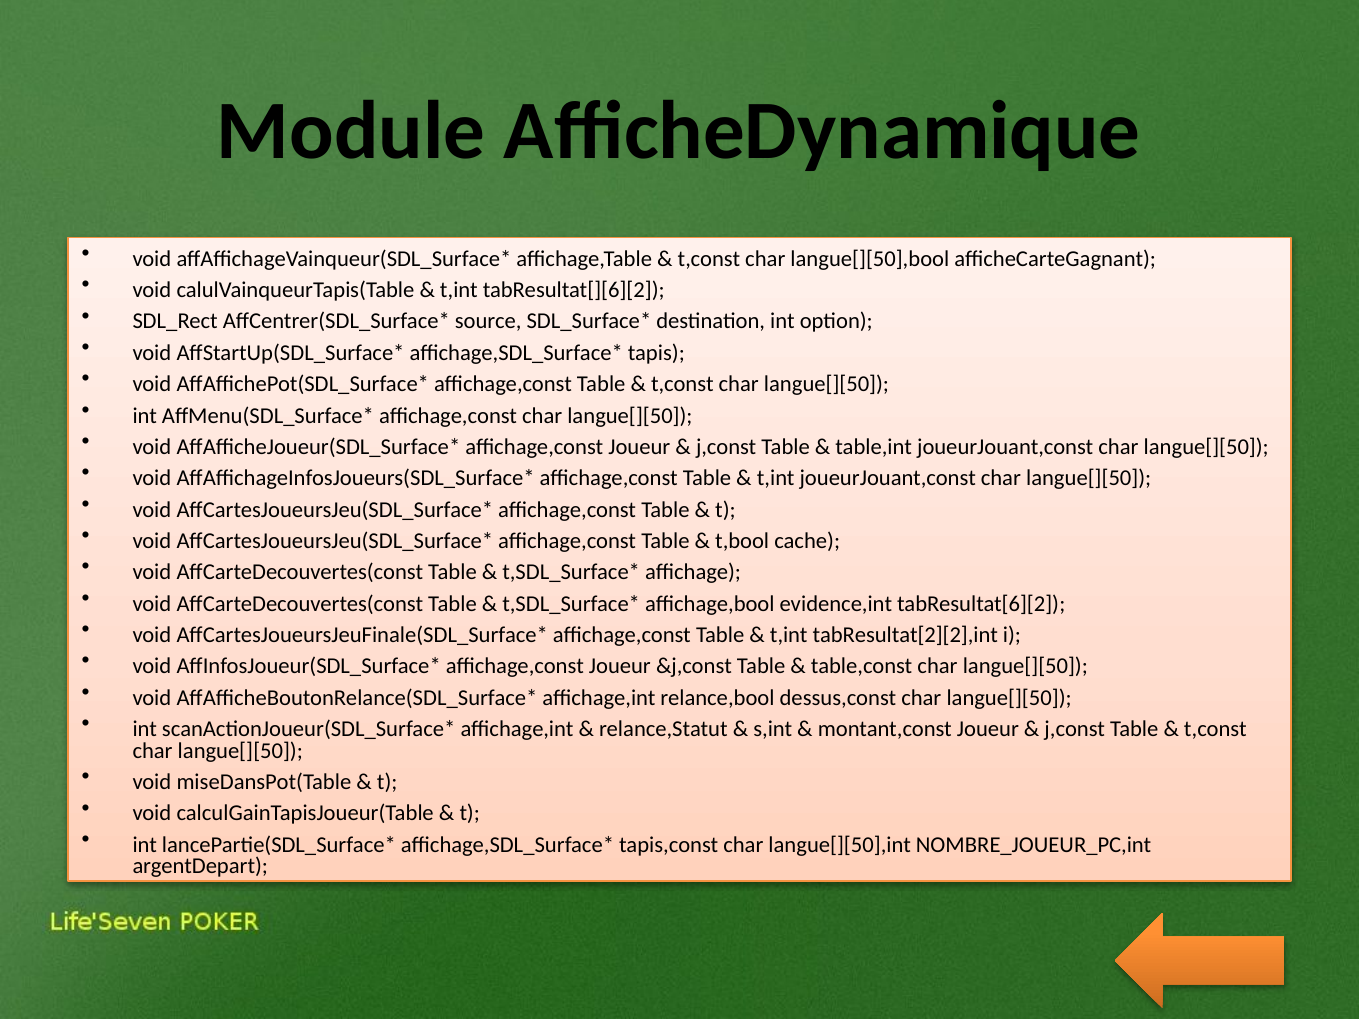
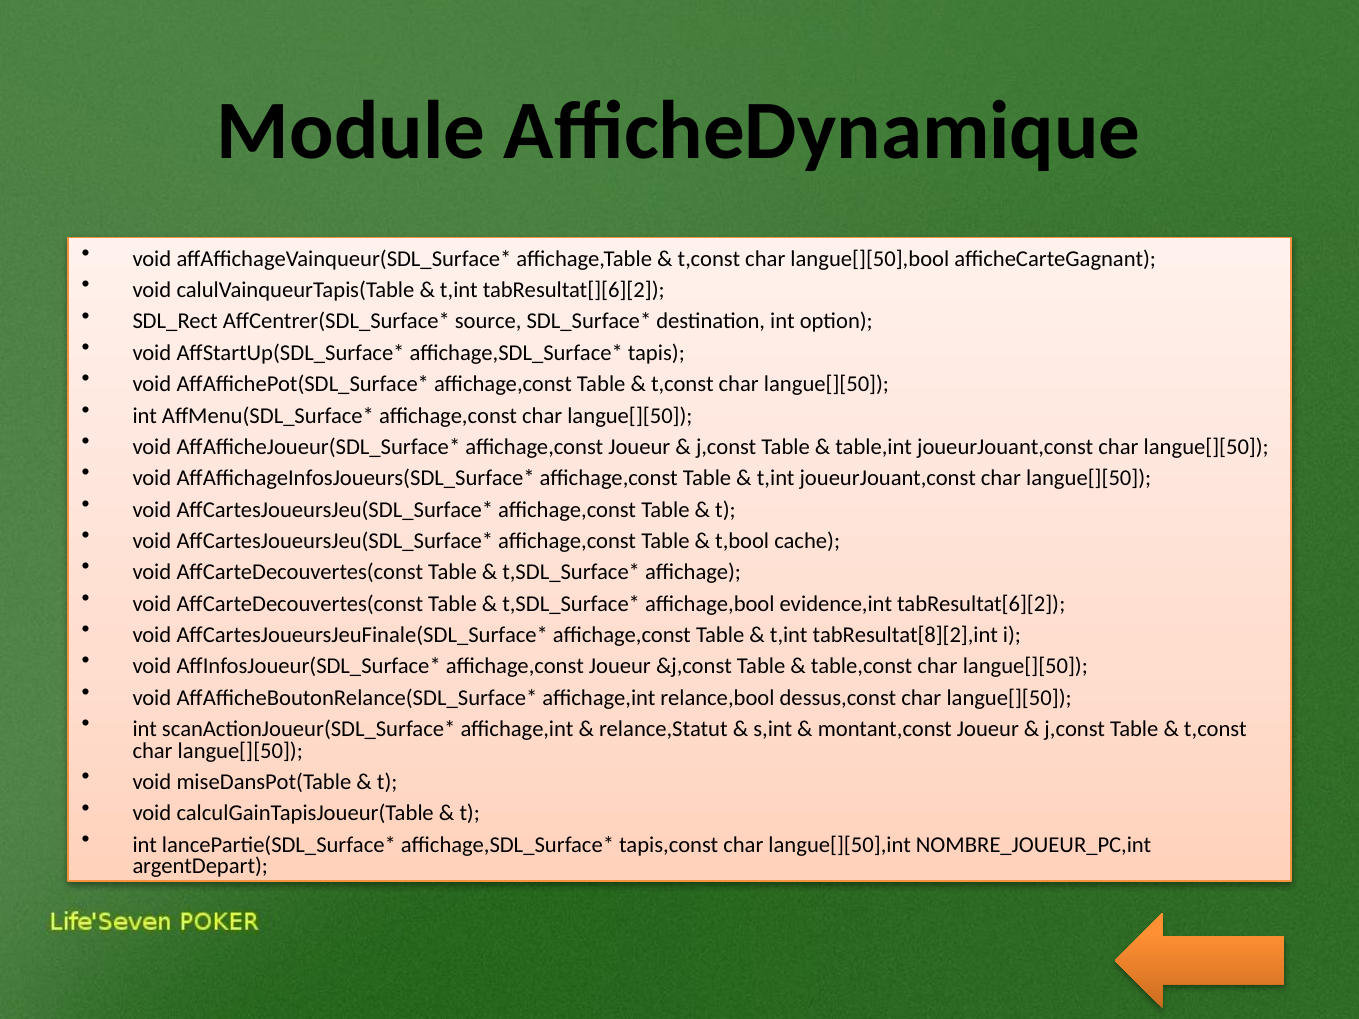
tabResultat[2][2],int: tabResultat[2][2],int -> tabResultat[8][2],int (905, 635)
